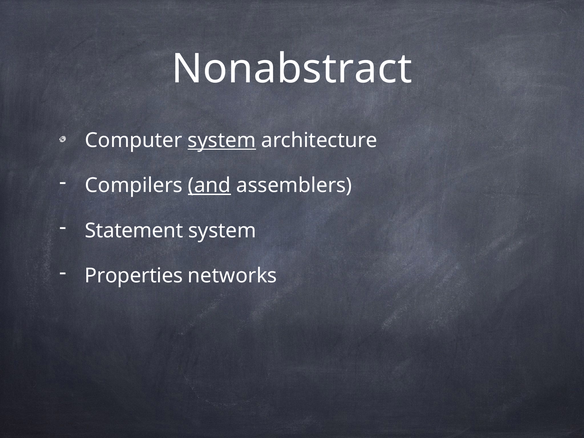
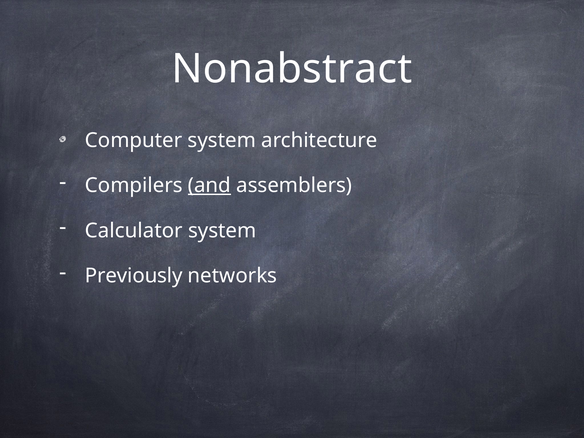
system underline: present -> none (222, 140)
Statement: Statement -> Calculator (134, 231)
Properties: Properties -> Previously (134, 276)
